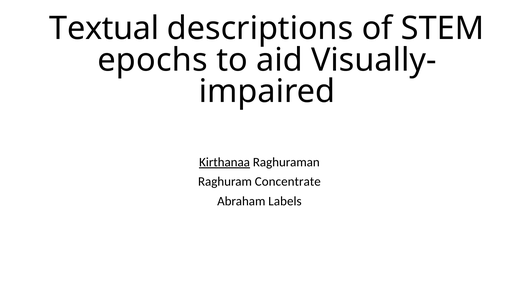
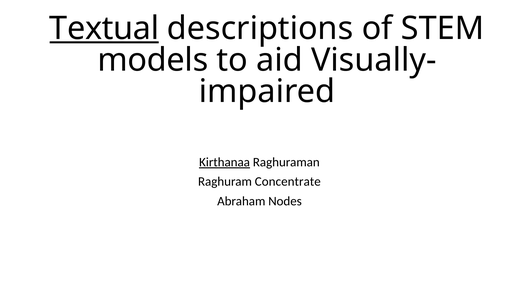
Textual underline: none -> present (104, 28)
epochs: epochs -> models (153, 60)
Labels: Labels -> Nodes (285, 201)
